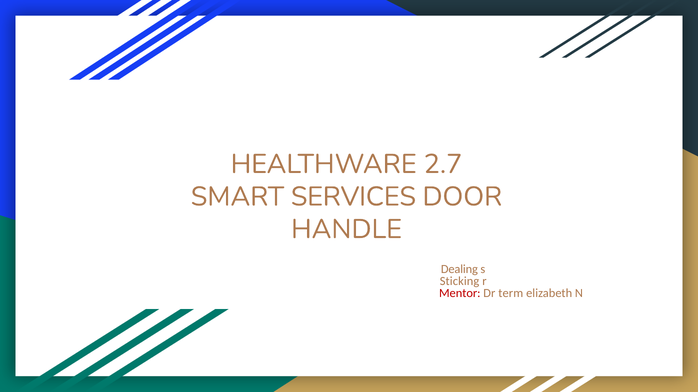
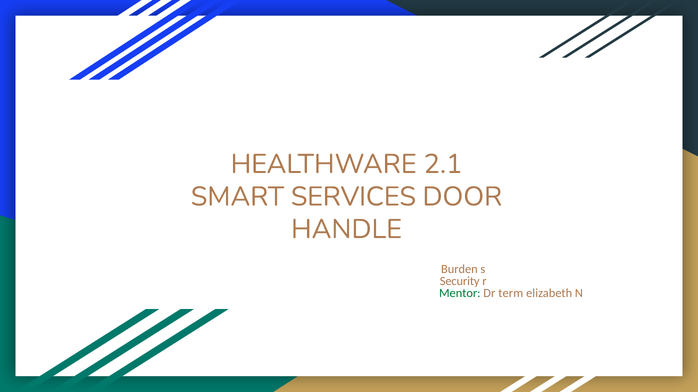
2.7: 2.7 -> 2.1 (443, 164)
Dealing: Dealing -> Burden (459, 270)
Sticking: Sticking -> Security (460, 282)
Mentor colour: red -> green (460, 294)
